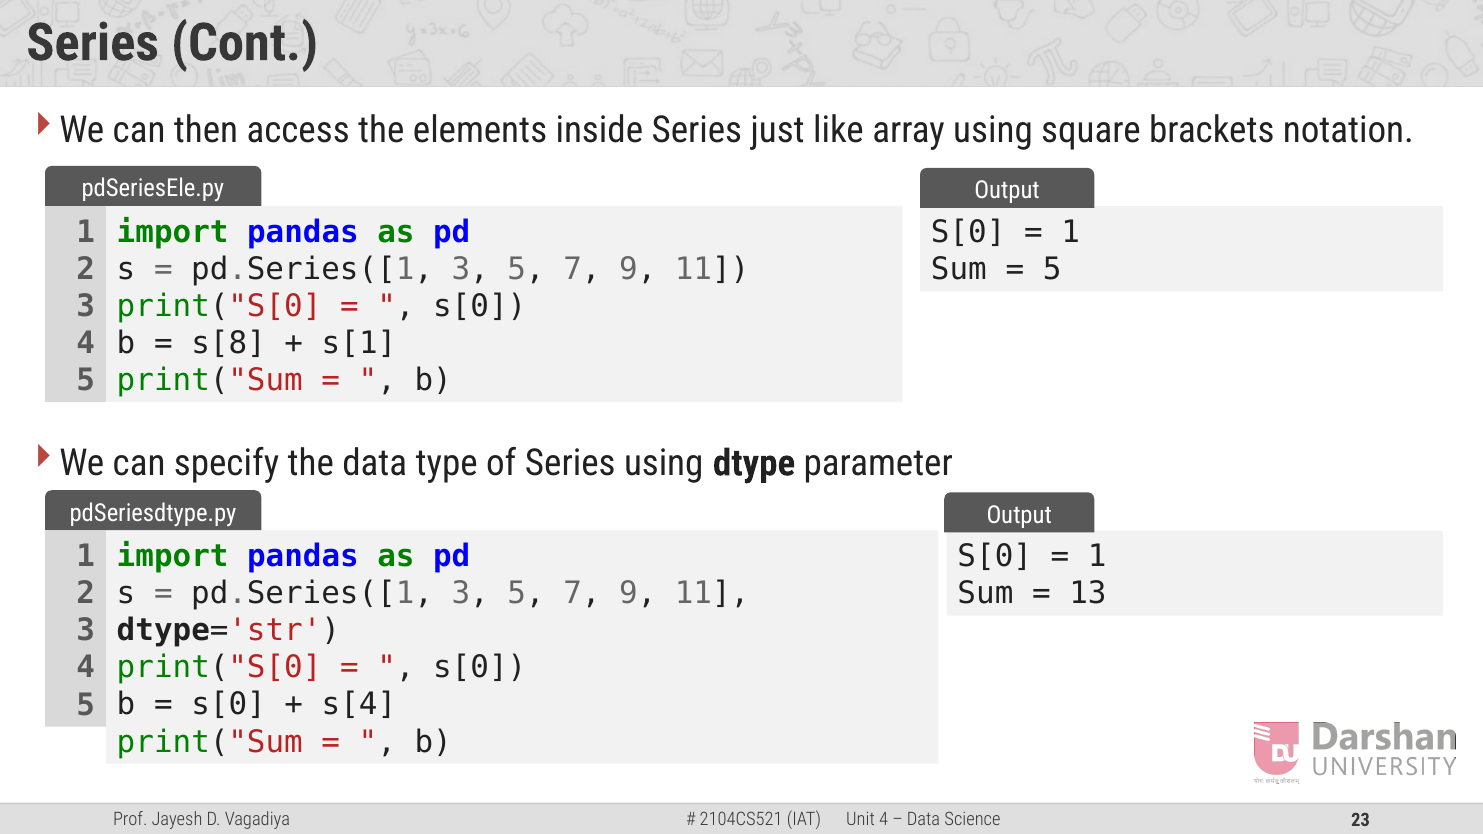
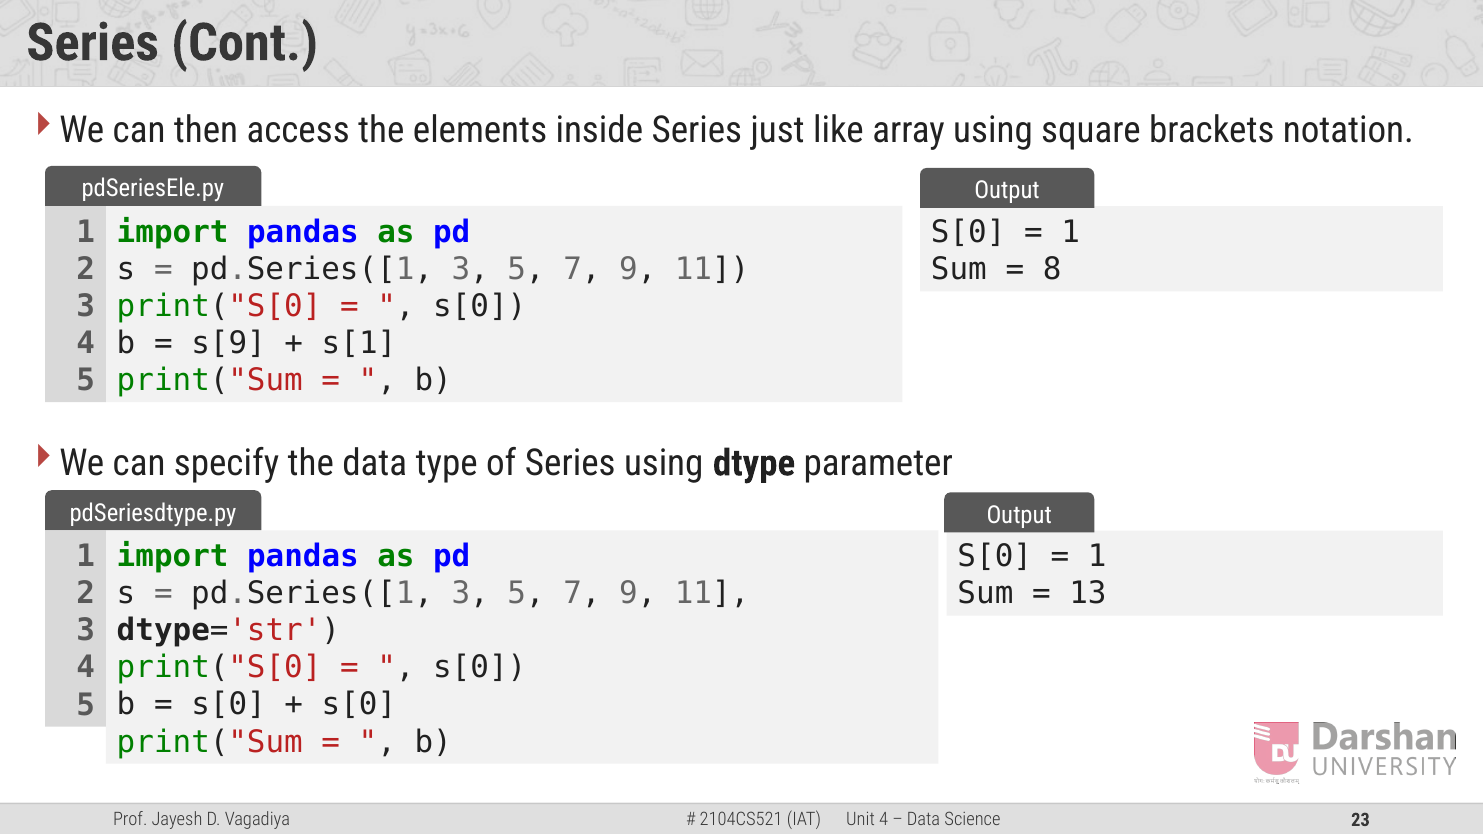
5: 5 -> 8 (1052, 270)
s[8: s[8 -> s[9 (229, 343)
s[4: s[4 -> s[0 (359, 705)
